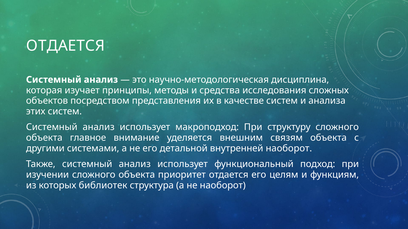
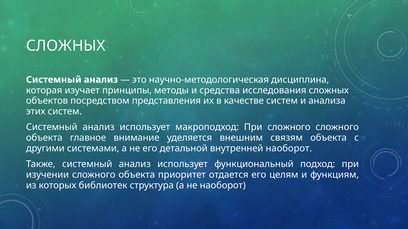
ОТДАЕТСЯ: ОТДАЕТСЯ -> СЛОЖНЫХ (66, 46)
При структуру: структуру -> сложного (289, 128)
